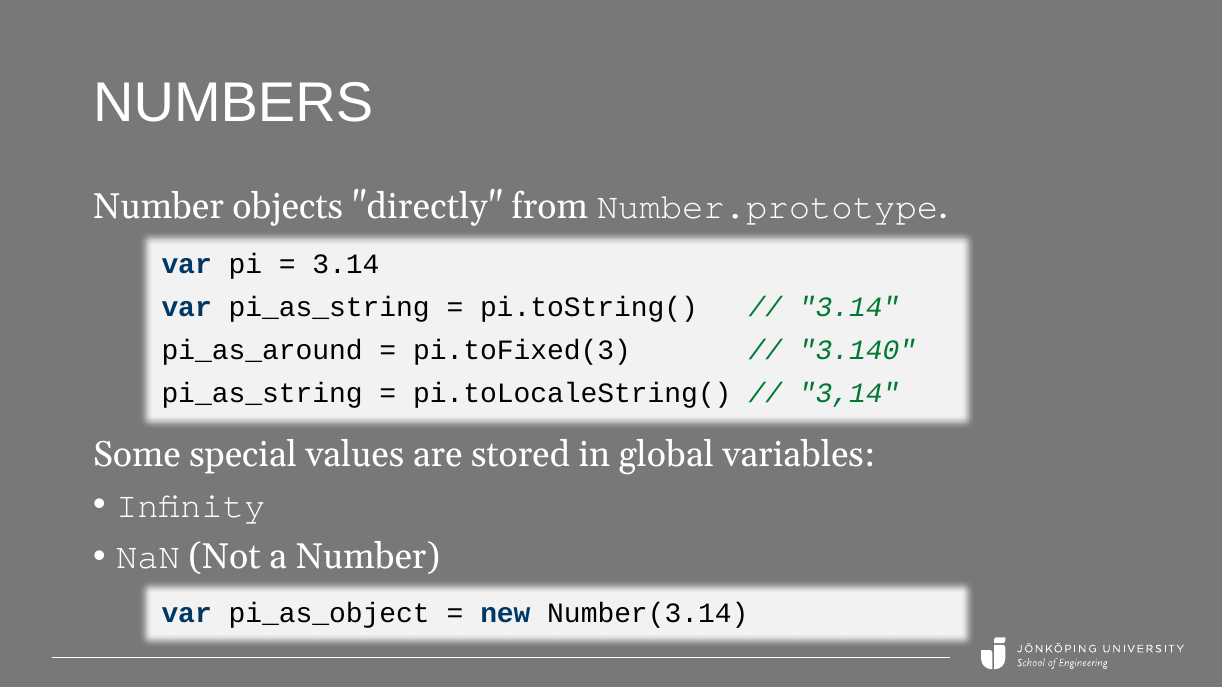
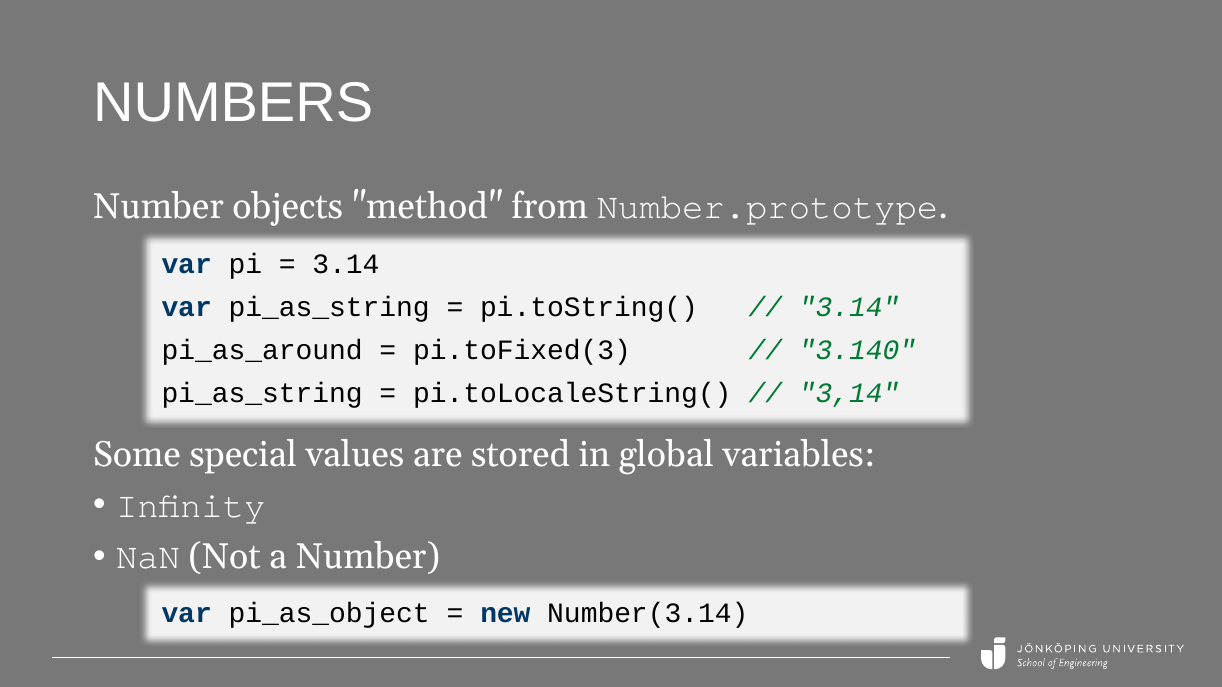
directly: directly -> method (427, 207)
